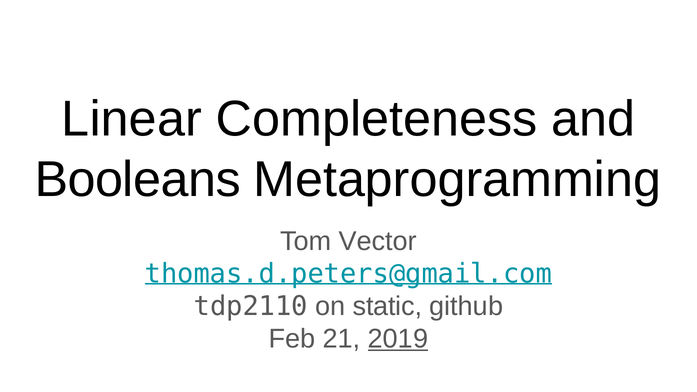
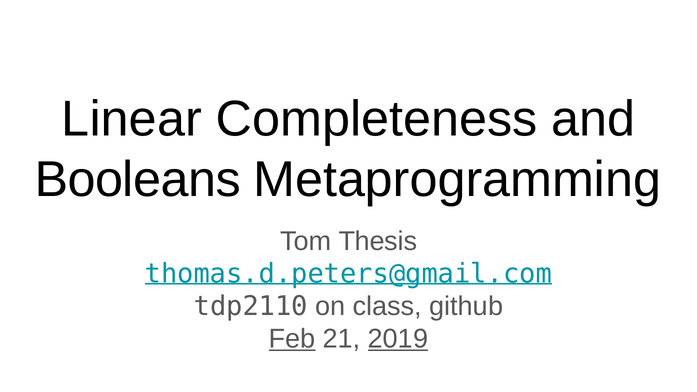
Vector: Vector -> Thesis (378, 241)
static: static -> class (387, 306)
Feb underline: none -> present (292, 339)
